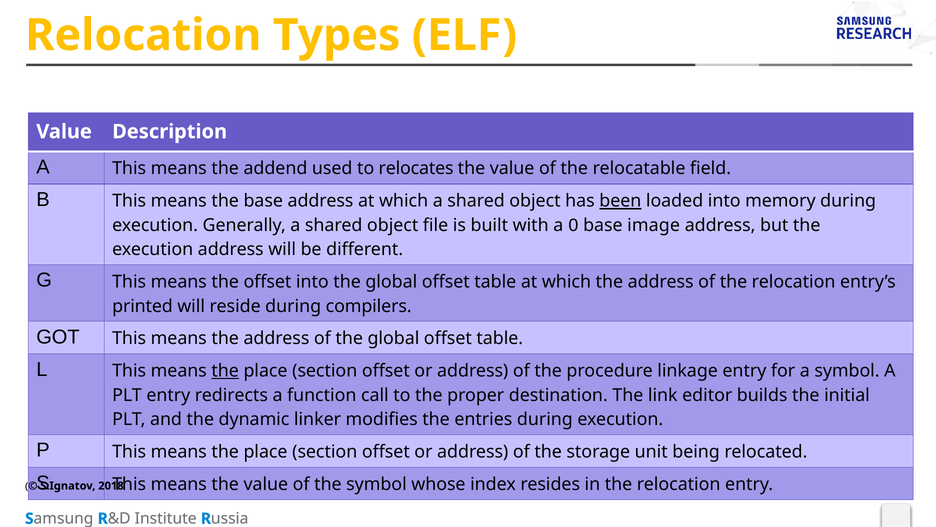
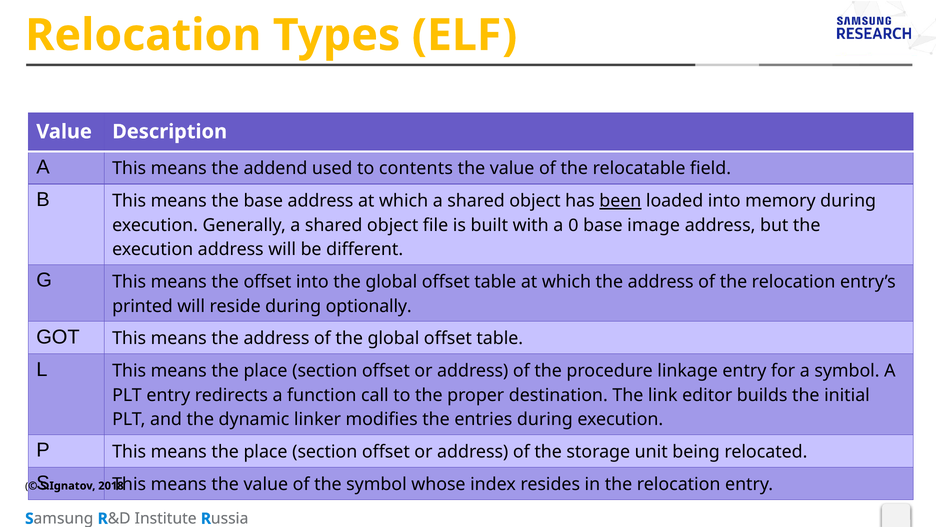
relocates: relocates -> contents (416, 168)
compilers: compilers -> optionally (369, 306)
the underline: present -> none (225, 371)
